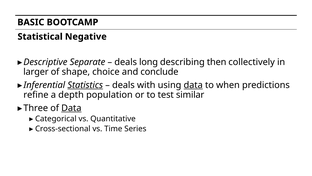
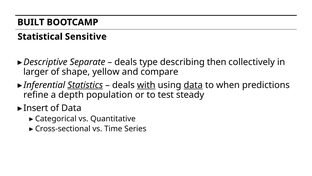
BASIC: BASIC -> BUILT (31, 22)
Negative: Negative -> Sensitive (86, 37)
long: long -> type (149, 62)
choice: choice -> yellow (106, 72)
conclude: conclude -> compare (159, 72)
with underline: none -> present (146, 85)
similar: similar -> steady (190, 95)
Three: Three -> Insert (36, 108)
Data underline: present -> none (71, 108)
